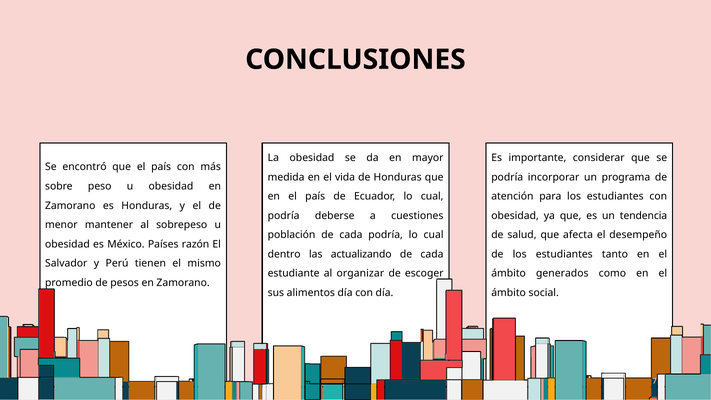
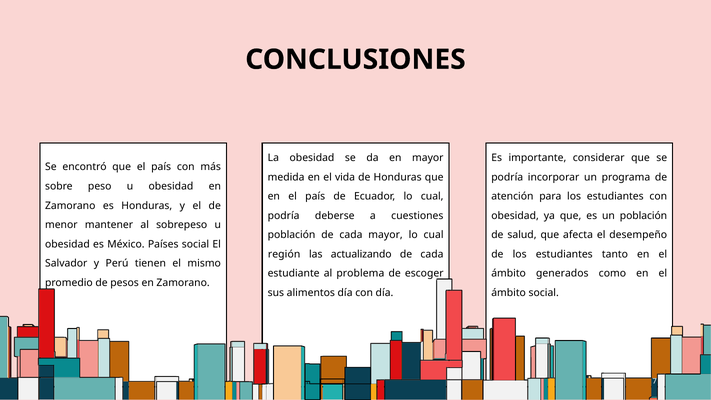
un tendencia: tendencia -> población (644, 216)
cada podría: podría -> mayor (386, 235)
Países razón: razón -> social (195, 244)
dentro: dentro -> región (284, 254)
organizar: organizar -> problema (360, 274)
